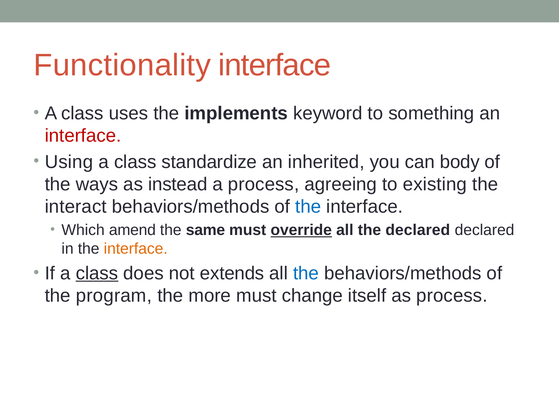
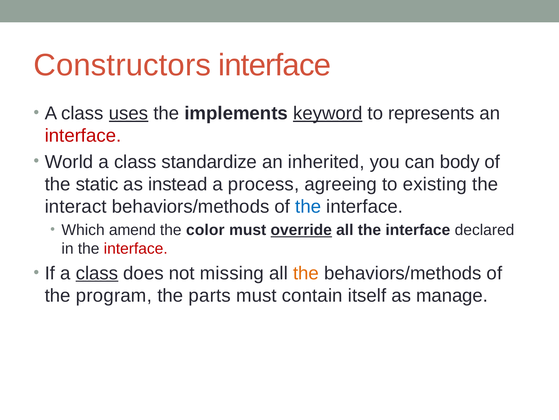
Functionality: Functionality -> Constructors (122, 65)
uses underline: none -> present (129, 113)
keyword underline: none -> present (328, 113)
something: something -> represents (431, 113)
Using: Using -> World (69, 162)
ways: ways -> static (97, 184)
same: same -> color (205, 230)
all the declared: declared -> interface (418, 230)
interface colour: orange -> red (136, 248)
extends: extends -> missing (232, 273)
the colour: blue -> orange (306, 273)
more: more -> parts (210, 295)
change: change -> contain (312, 295)
as process: process -> manage (452, 295)
